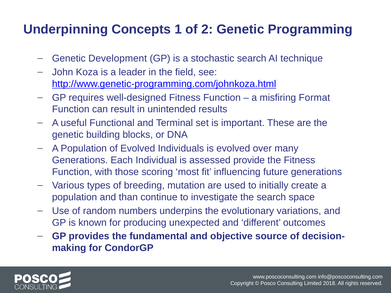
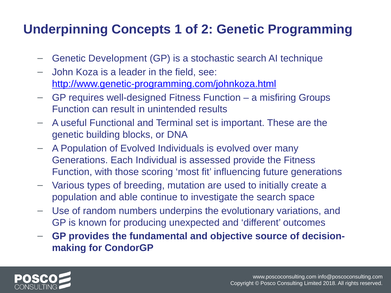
Format: Format -> Groups (315, 98)
than: than -> able (128, 197)
